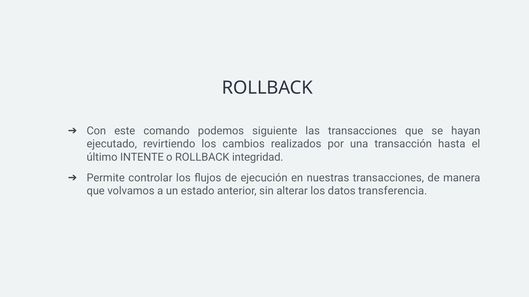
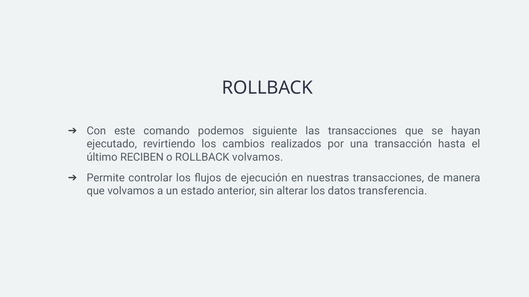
INTENTE: INTENTE -> RECIBEN (142, 157)
ROLLBACK integridad: integridad -> volvamos (258, 157)
